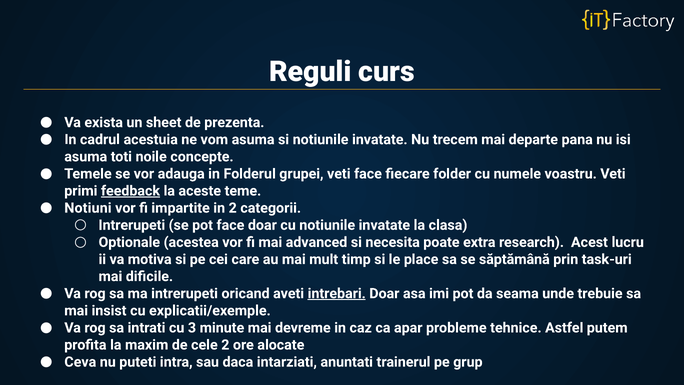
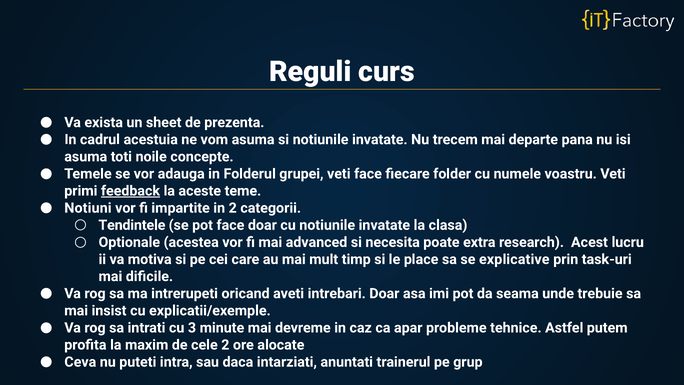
Intrerupeti: Intrerupeti -> Tendintele (132, 225)
săptămână: săptămână -> explicative (514, 259)
intrebari underline: present -> none (337, 293)
